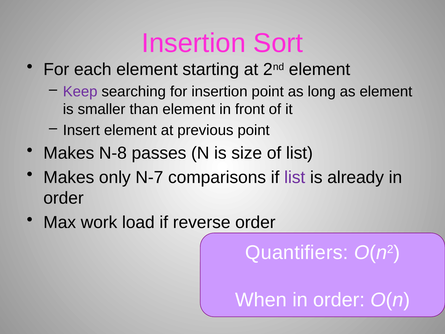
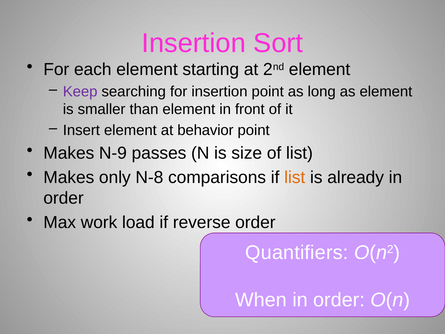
previous: previous -> behavior (205, 130)
N-8: N-8 -> N-9 (113, 153)
N-7: N-7 -> N-8 (149, 177)
list colour: purple -> orange (295, 177)
